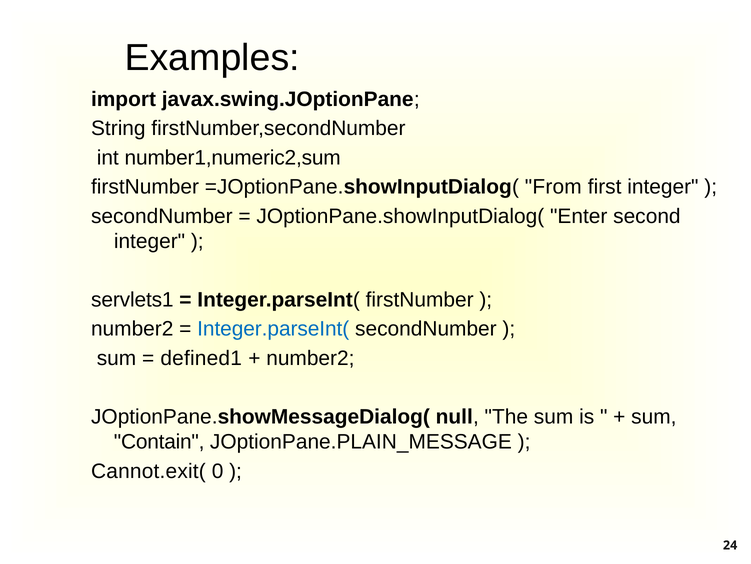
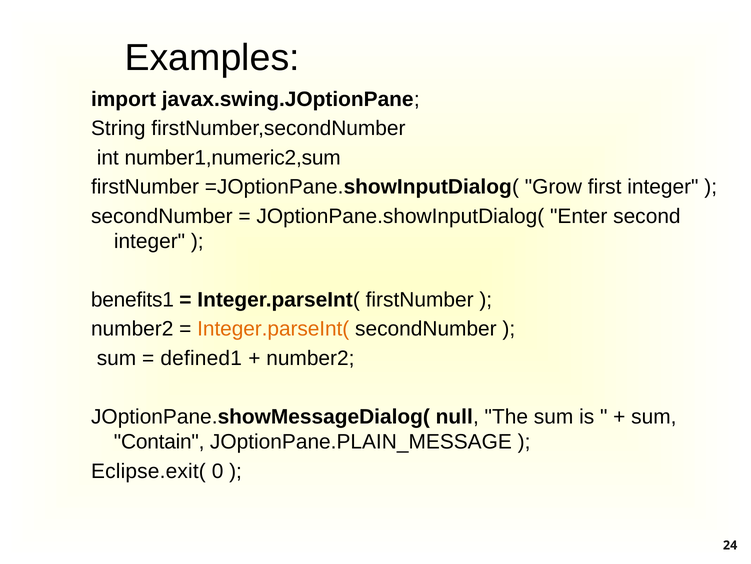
From: From -> Grow (553, 187)
servlets1: servlets1 -> benefits1 (132, 299)
Integer.parseInt( colour: blue -> orange (273, 329)
Cannot.exit(: Cannot.exit( -> Eclipse.exit( (148, 471)
